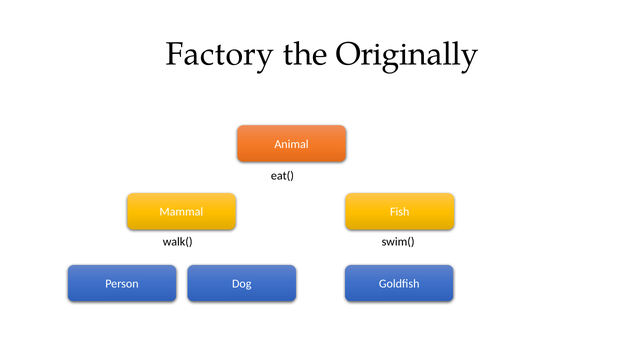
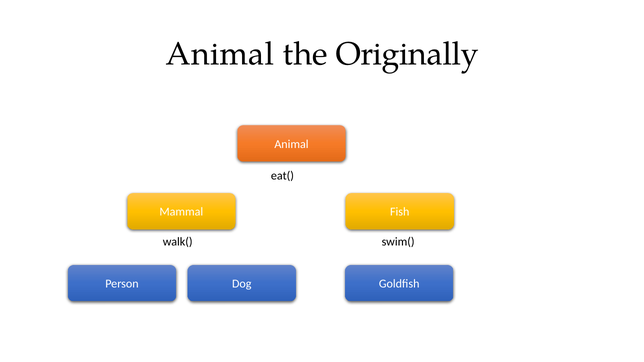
Factory: Factory -> Animal (220, 54)
